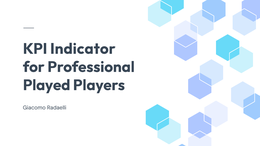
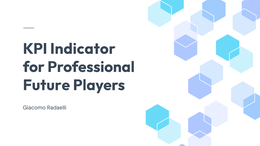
Played: Played -> Future (46, 85)
